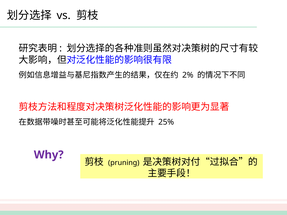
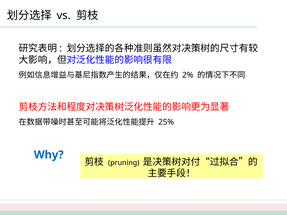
Why colour: purple -> blue (49, 155)
